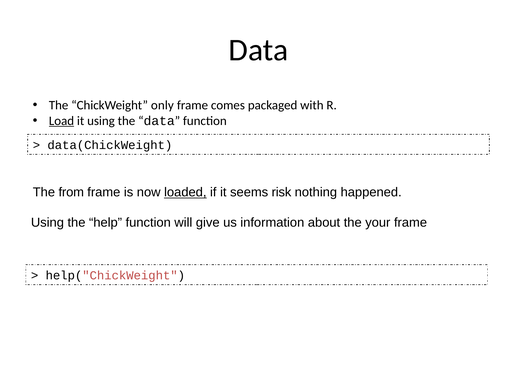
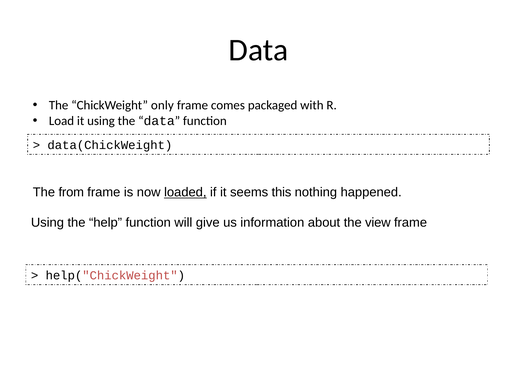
Load underline: present -> none (61, 121)
risk: risk -> this (281, 192)
your: your -> view (378, 222)
